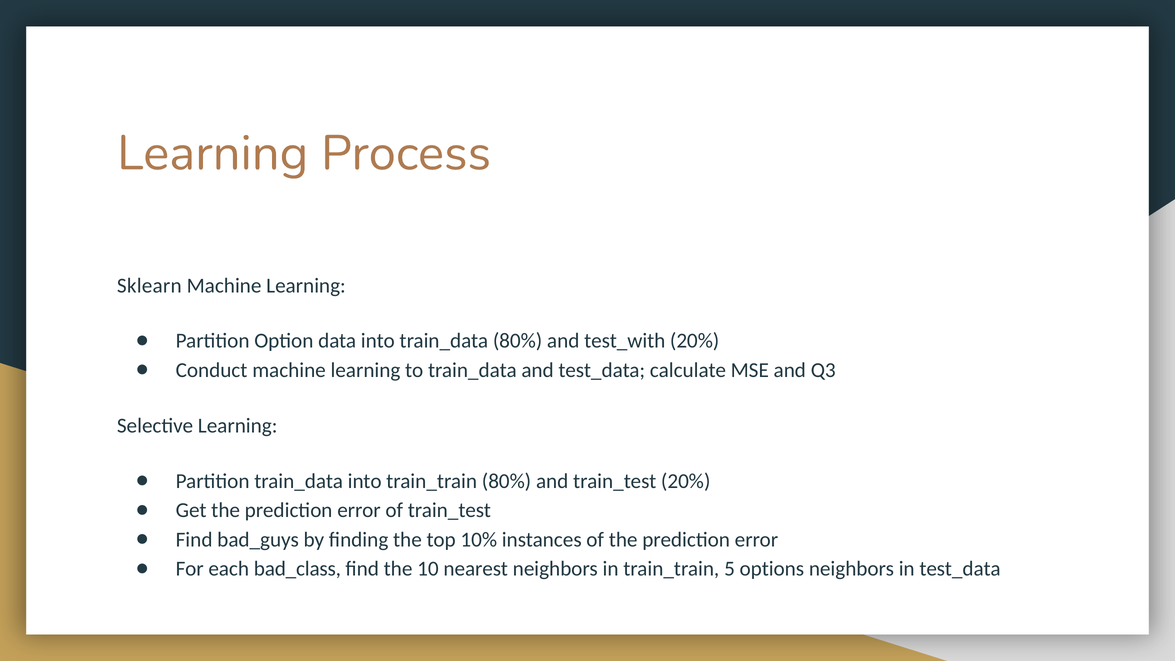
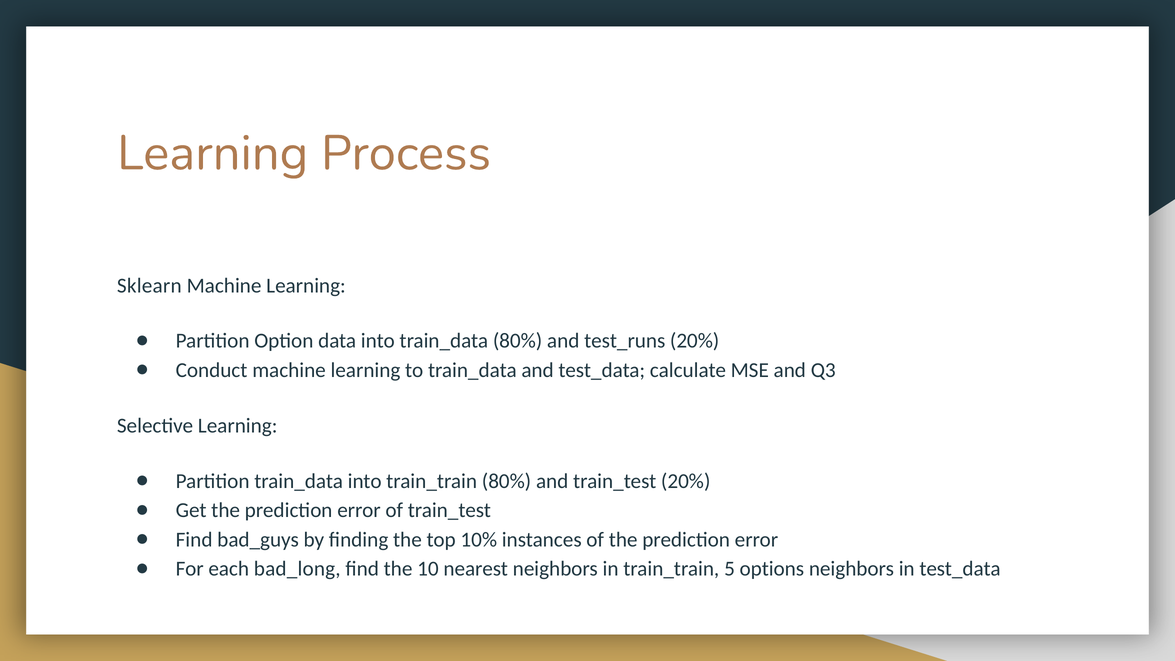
test_with: test_with -> test_runs (625, 341)
bad_class: bad_class -> bad_long (297, 569)
